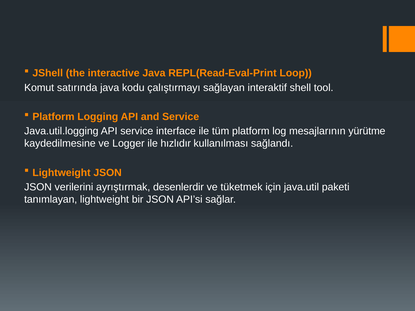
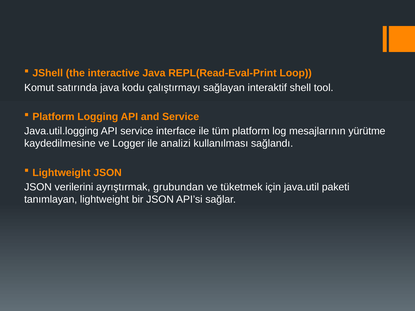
hızlıdır: hızlıdır -> analizi (176, 144)
desenlerdir: desenlerdir -> grubundan (178, 187)
